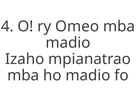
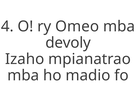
madio: madio -> devoly (68, 43)
